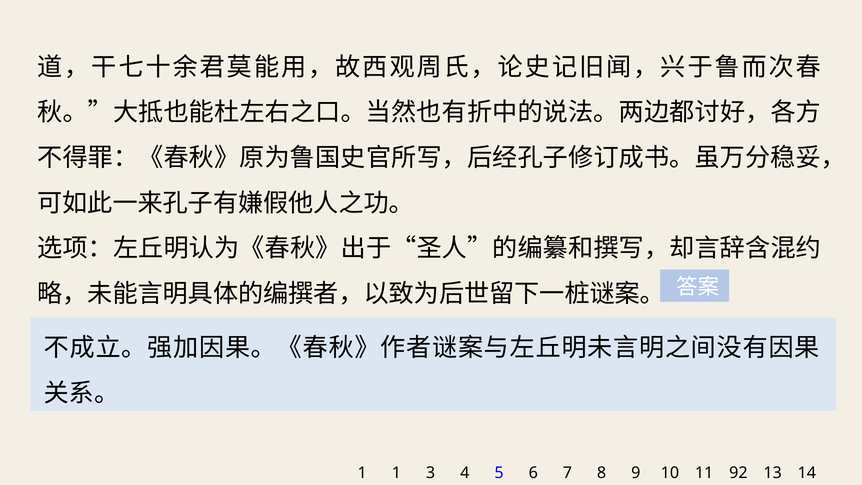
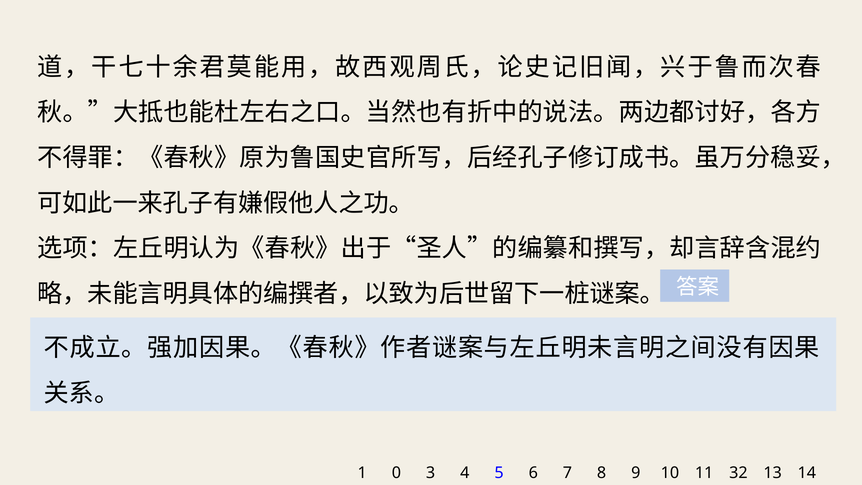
1 1: 1 -> 0 (396, 473)
92: 92 -> 32 (738, 473)
